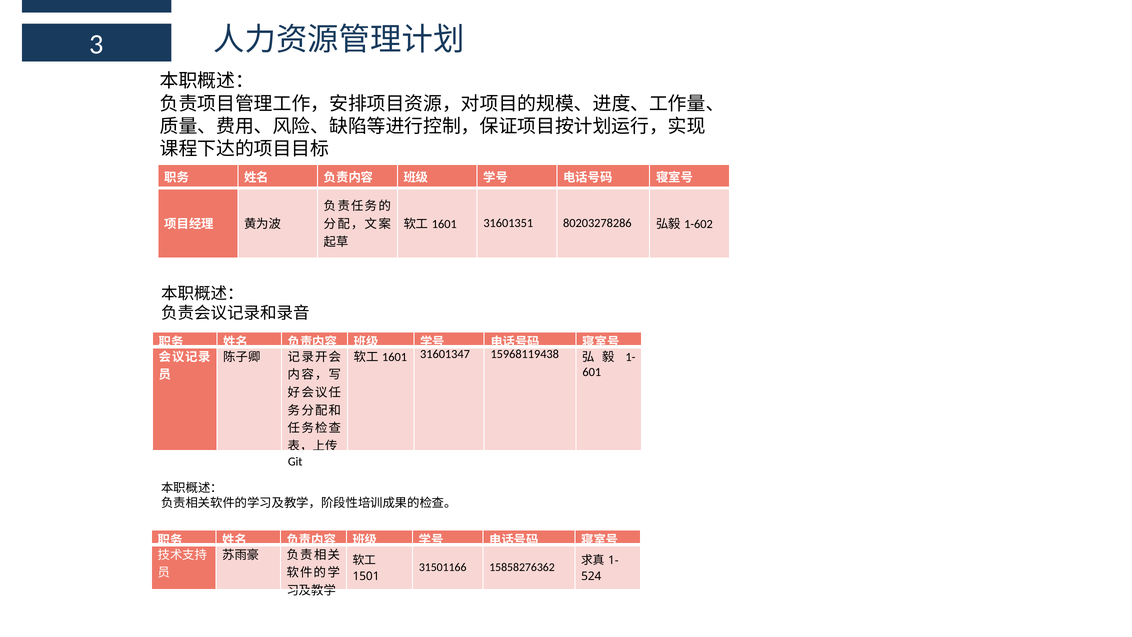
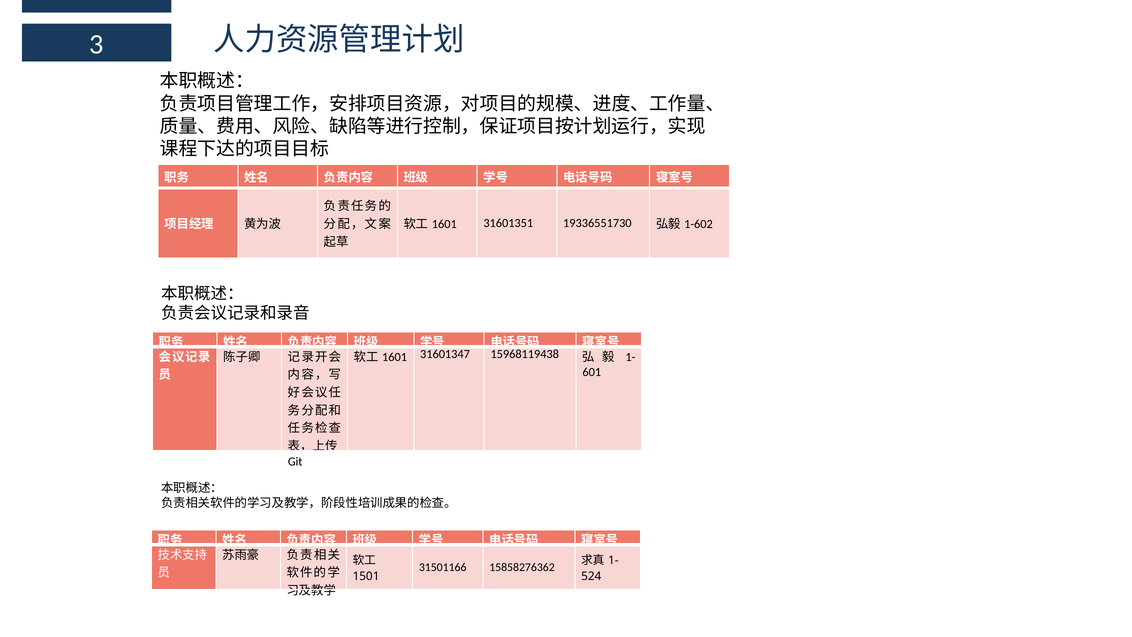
80203278286: 80203278286 -> 19336551730 (597, 223)
